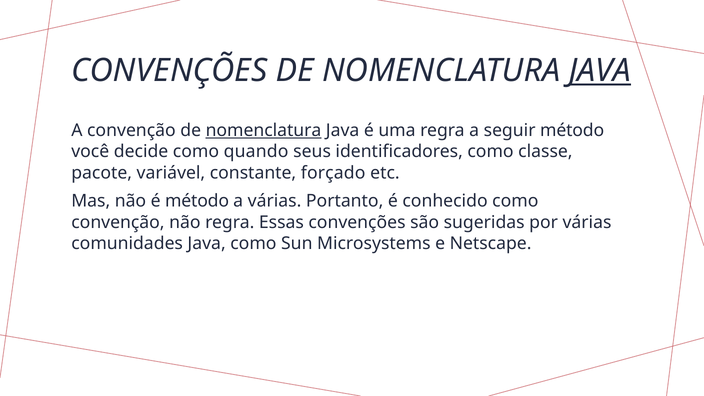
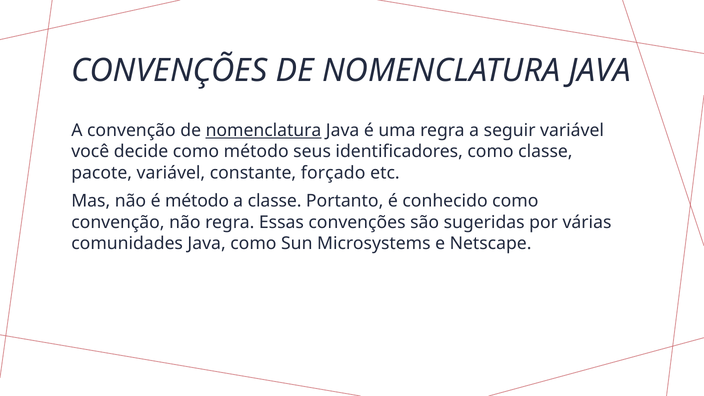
JAVA underline: present -> none (600, 71)
seguir método: método -> variável (572, 130)
como quando: quando -> método (256, 152)
a várias: várias -> classe (275, 201)
